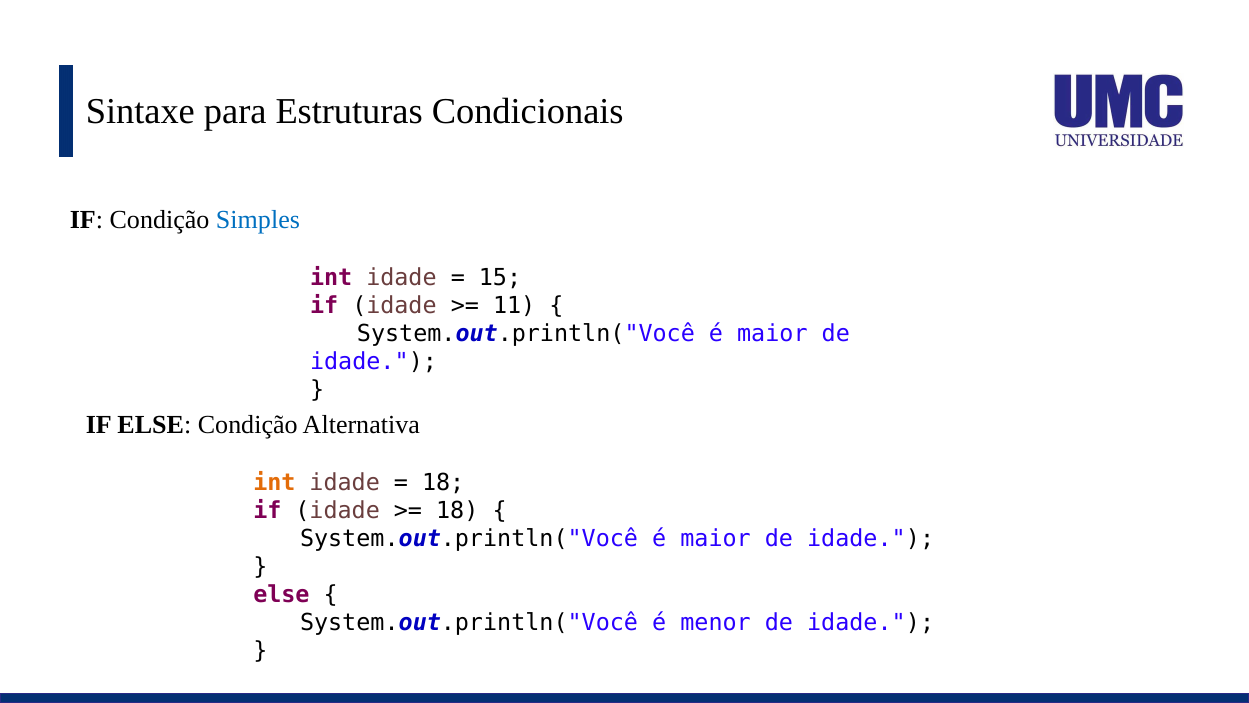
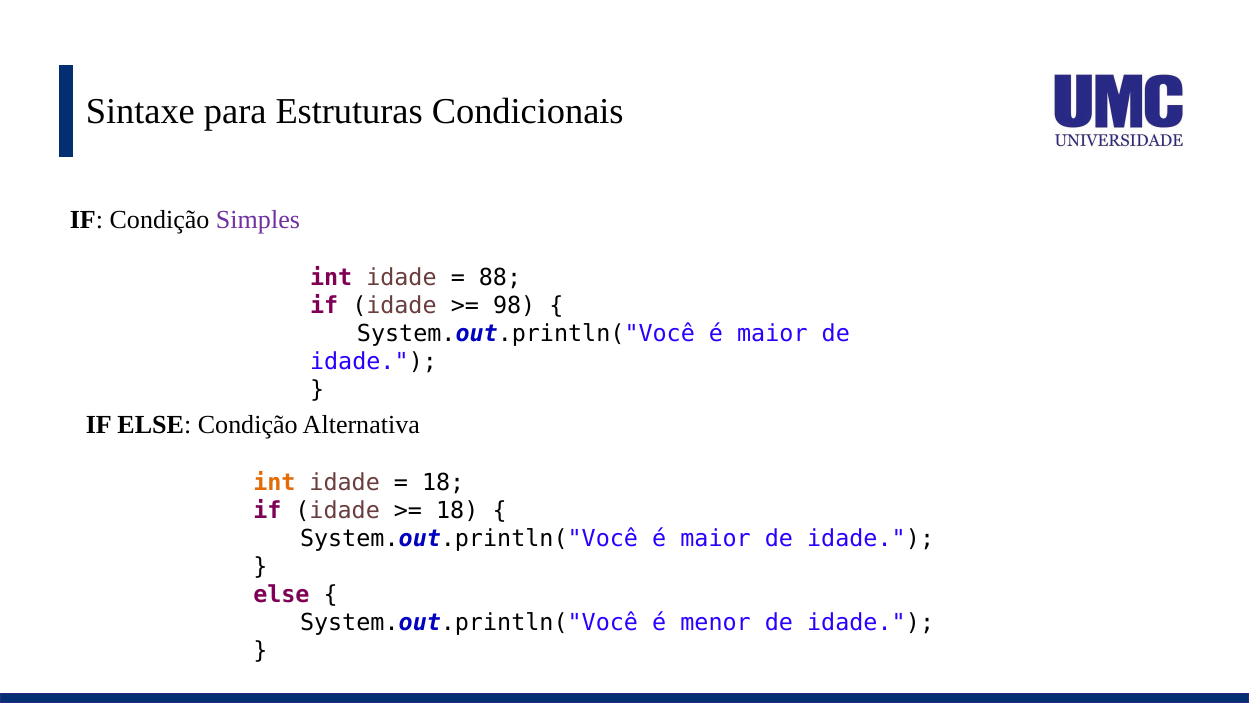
Simples colour: blue -> purple (258, 220)
15: 15 -> 88 (500, 277)
11: 11 -> 98 (514, 306)
